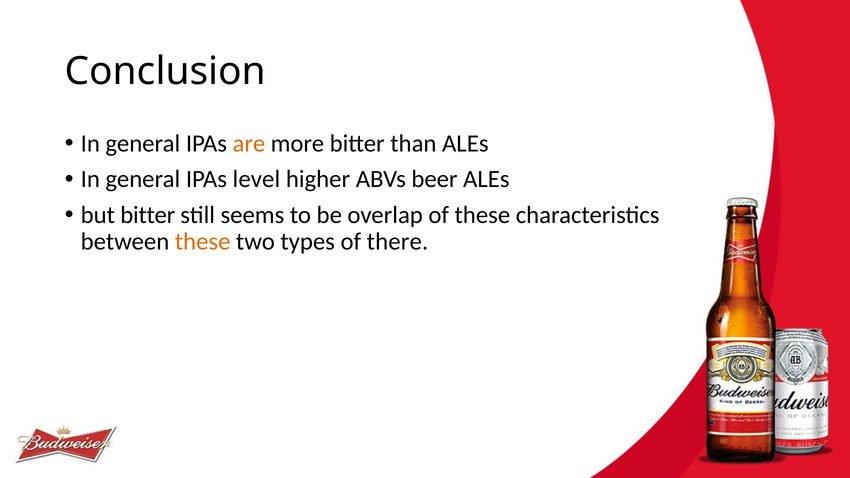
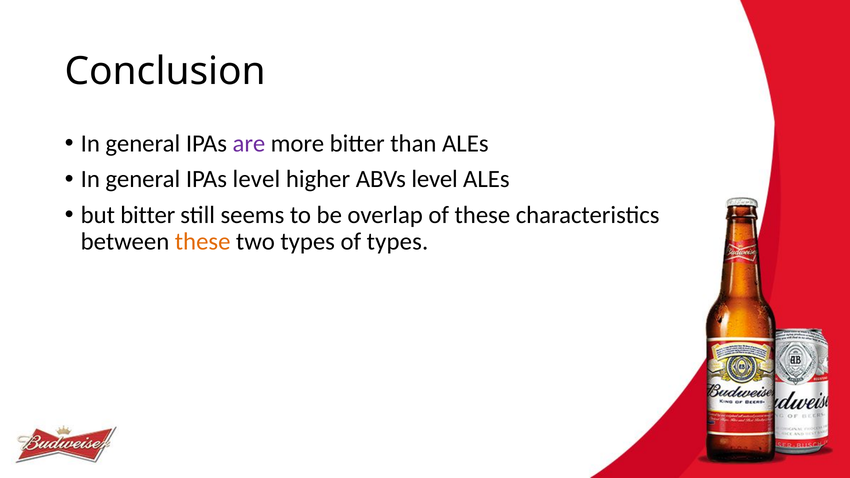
are colour: orange -> purple (249, 144)
ABVs beer: beer -> level (435, 179)
of there: there -> types (398, 242)
